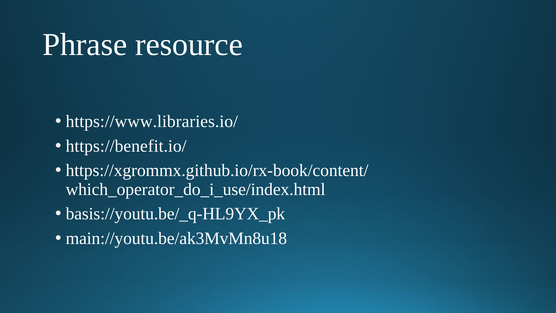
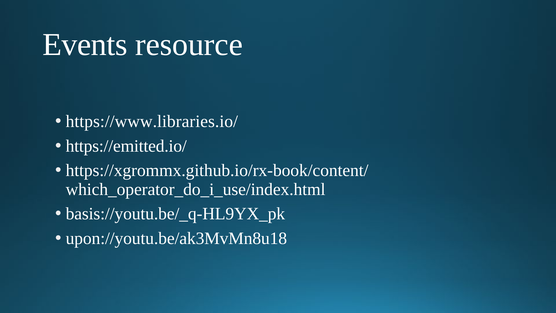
Phrase: Phrase -> Events (85, 45)
https://benefit.io/: https://benefit.io/ -> https://emitted.io/ (126, 146)
main://youtu.be/ak3MvMn8u18: main://youtu.be/ak3MvMn8u18 -> upon://youtu.be/ak3MvMn8u18 (176, 238)
